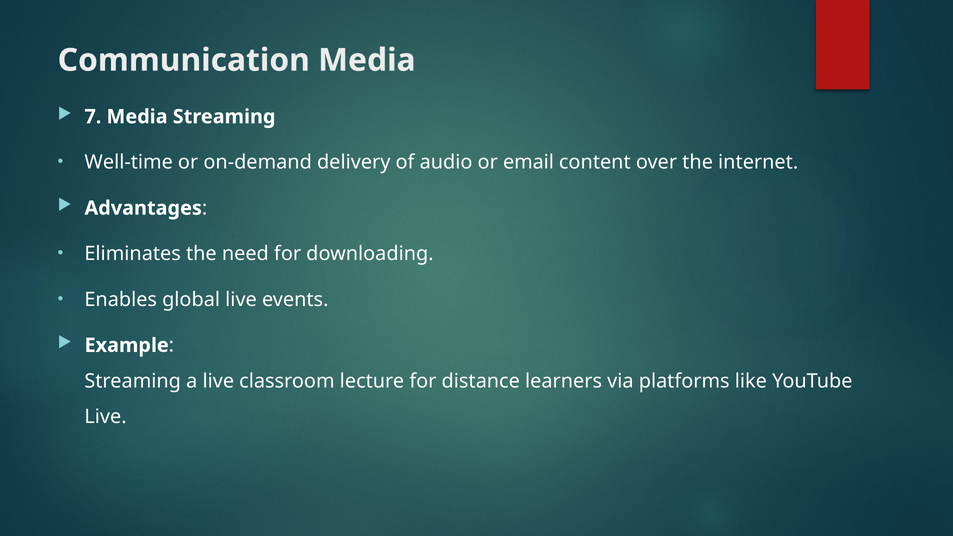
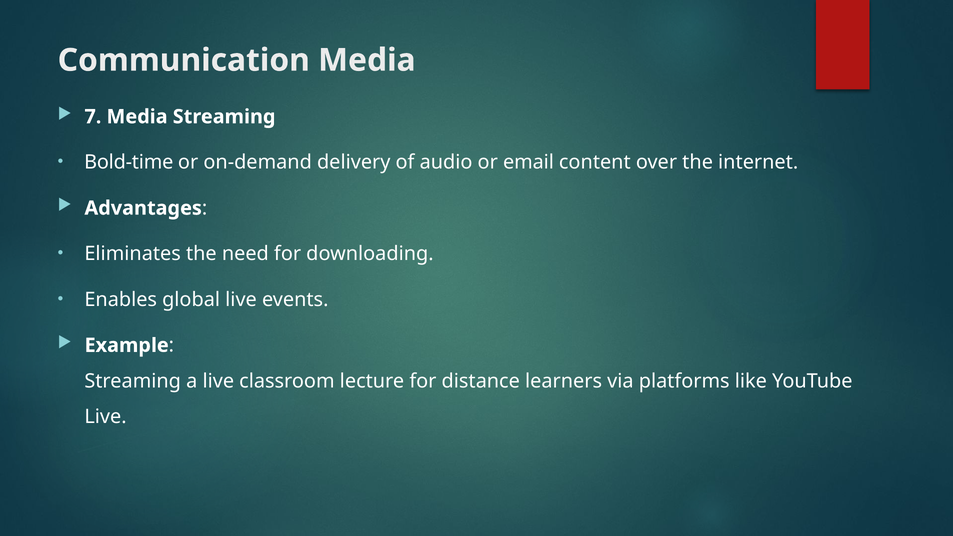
Well-time: Well-time -> Bold-time (129, 162)
